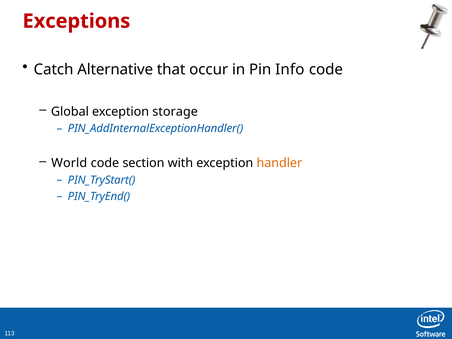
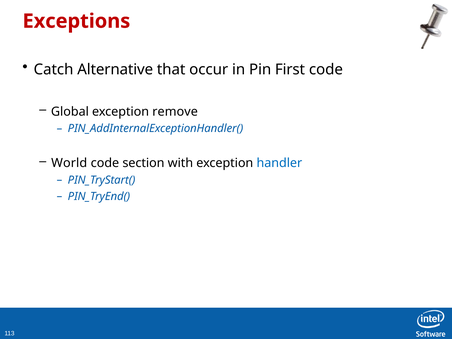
Info: Info -> First (290, 69)
storage: storage -> remove (175, 112)
handler colour: orange -> blue (279, 163)
